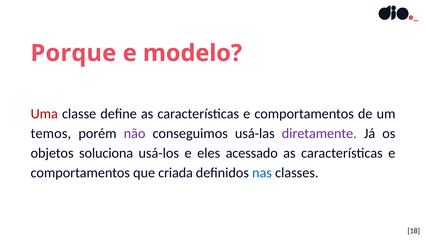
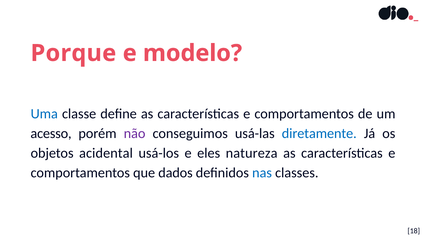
Uma colour: red -> blue (44, 114)
temos: temos -> acesso (51, 133)
diretamente colour: purple -> blue (319, 133)
soluciona: soluciona -> acidental (106, 153)
acessado: acessado -> natureza (252, 153)
criada: criada -> dados (176, 172)
